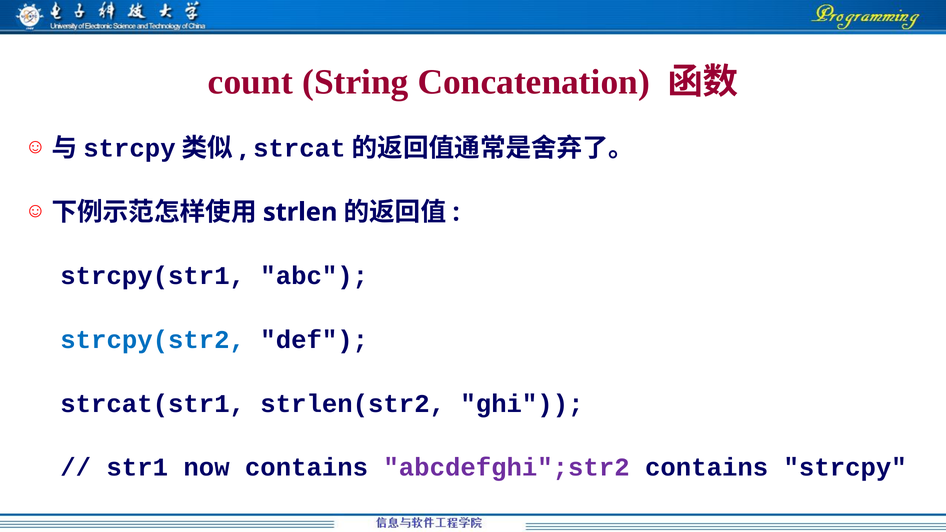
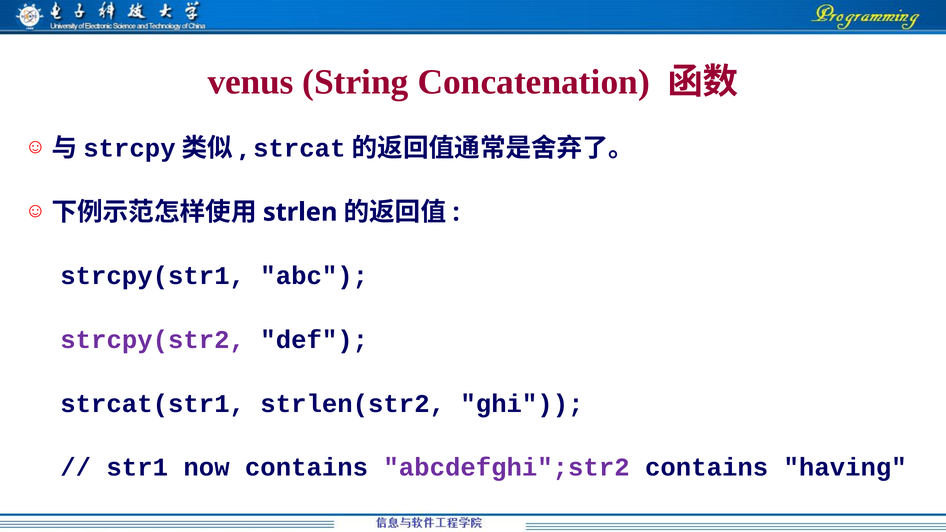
count: count -> venus (251, 82)
strcpy(str2 colour: blue -> purple (153, 340)
strcpy: strcpy -> having (845, 468)
